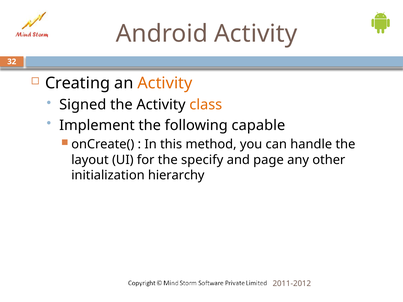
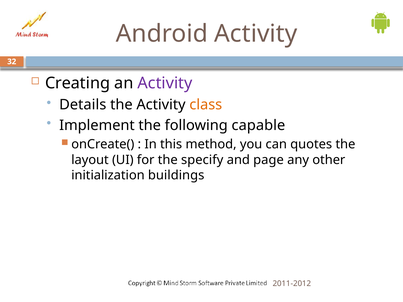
Activity colour: orange -> purple (165, 83)
Signed: Signed -> Details (83, 105)
handle: handle -> quotes (311, 144)
hierarchy: hierarchy -> buildings (176, 175)
